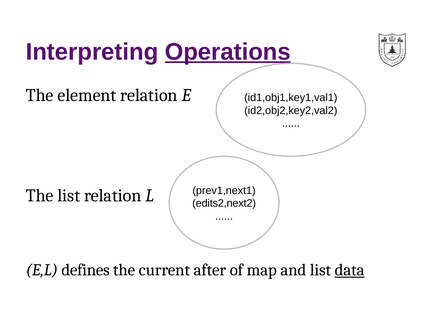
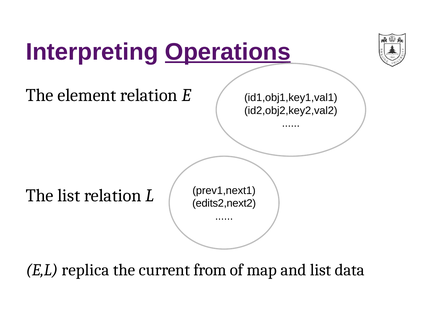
defines: defines -> replica (85, 270)
after: after -> from (210, 270)
data underline: present -> none (350, 270)
